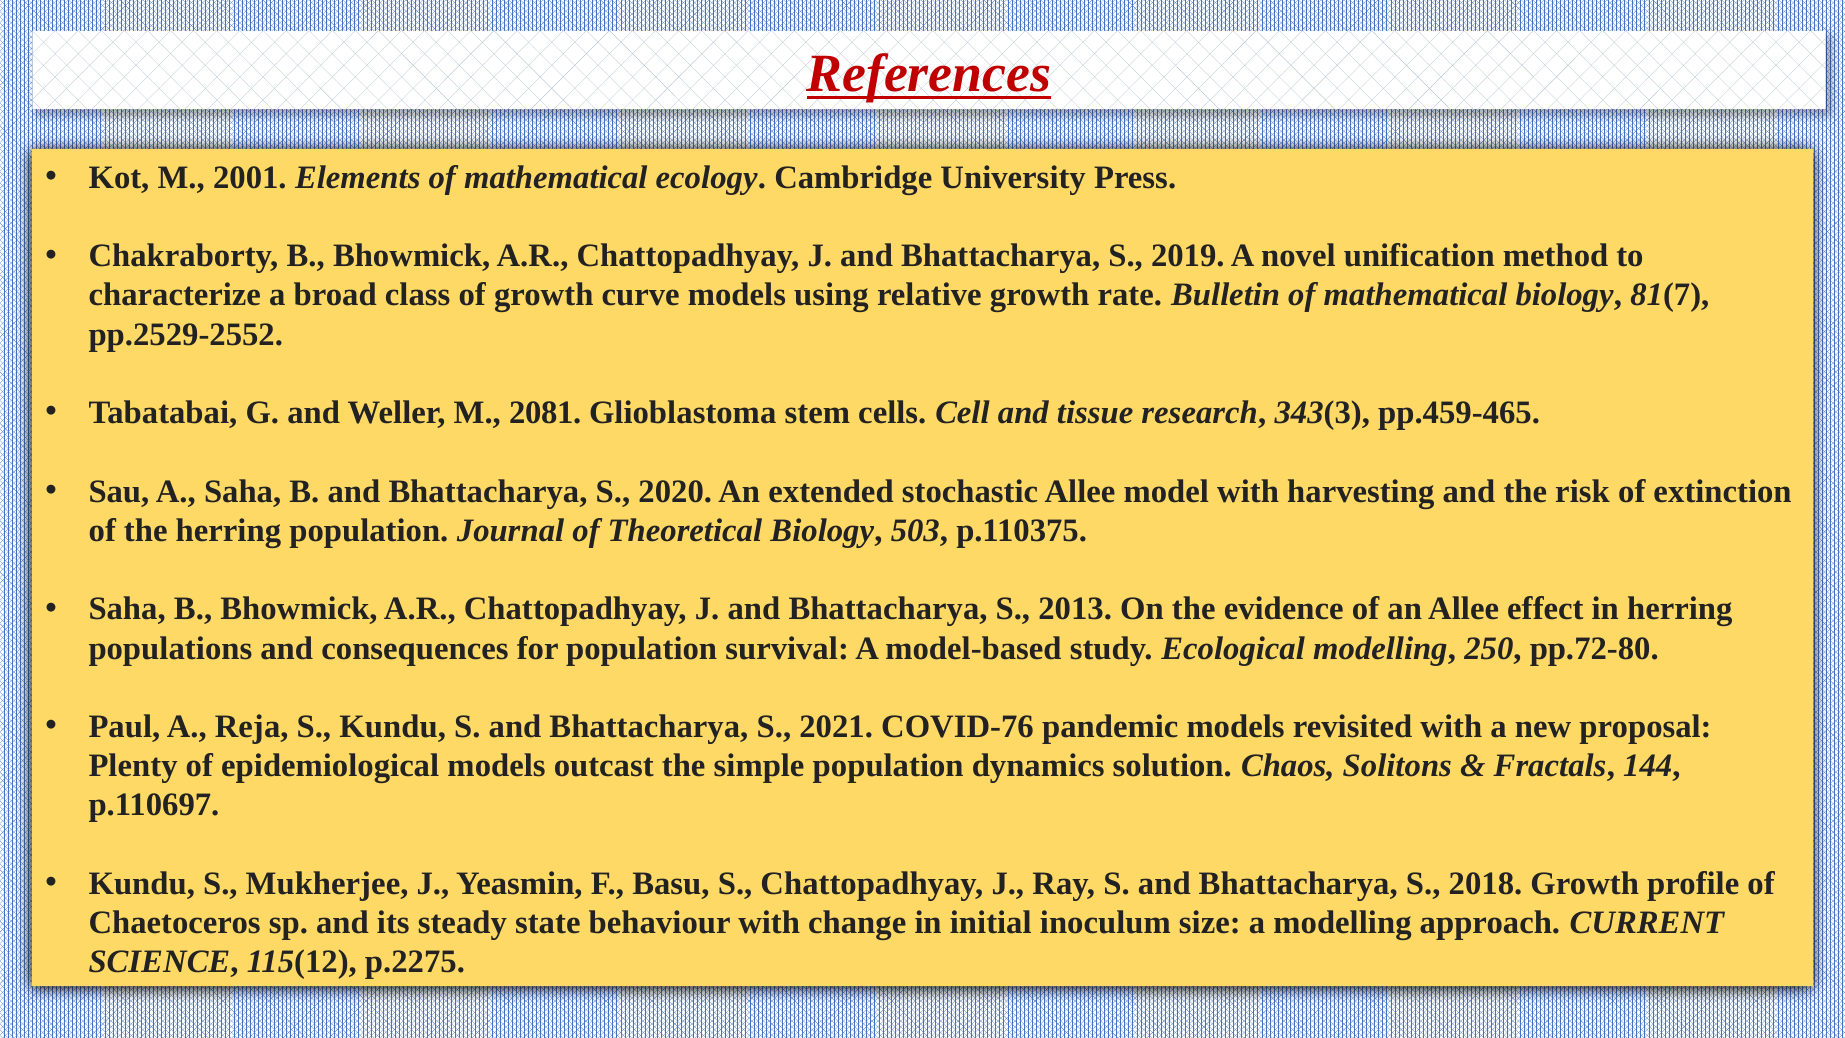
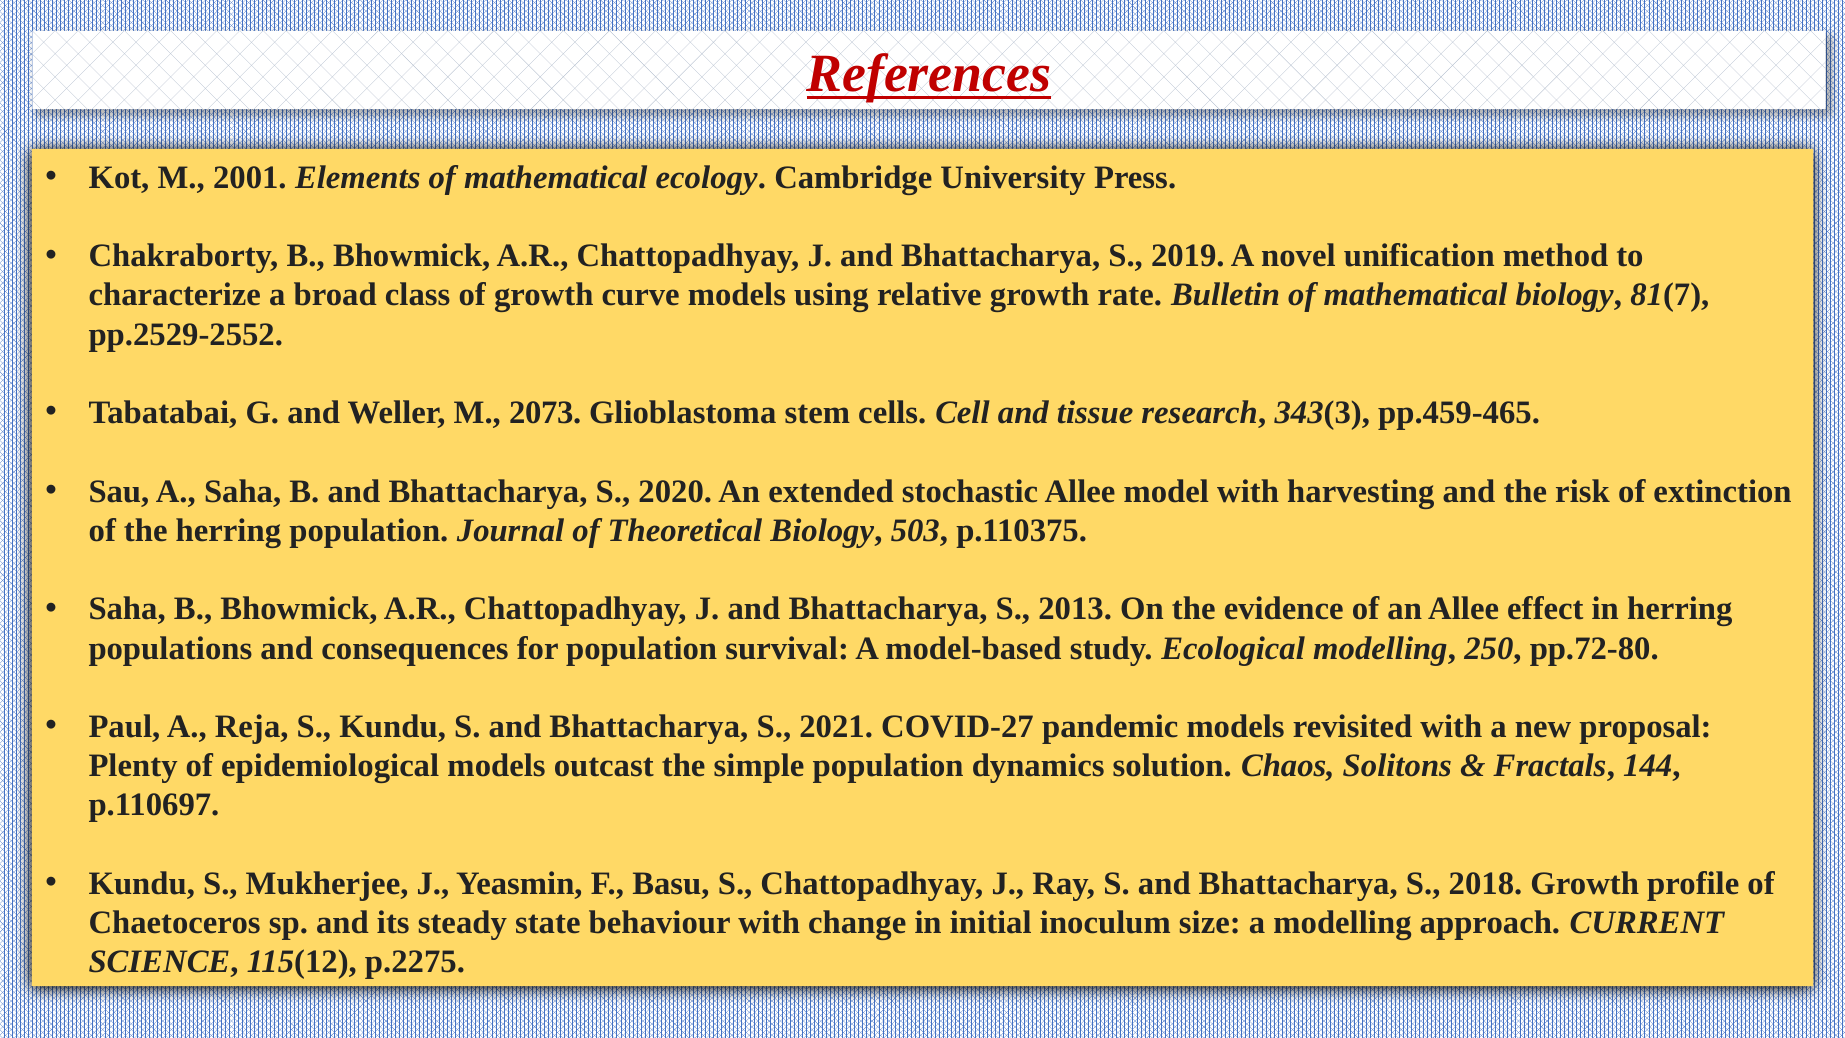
2081: 2081 -> 2073 (545, 413)
COVID-76: COVID-76 -> COVID-27 (957, 727)
